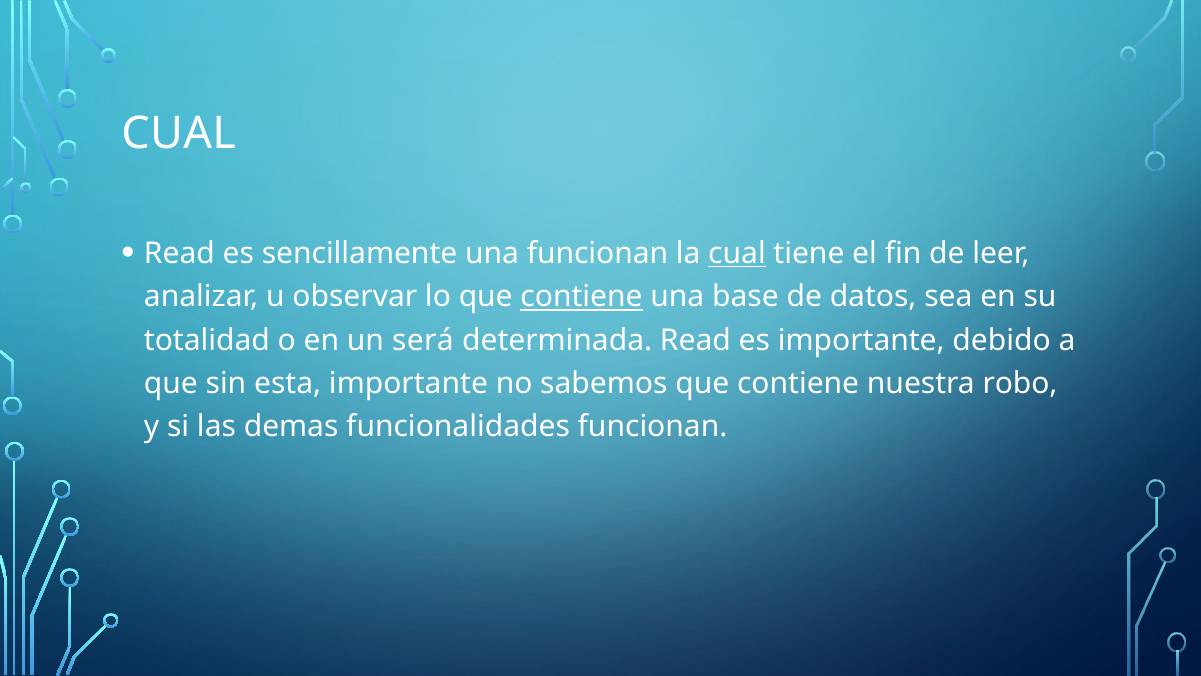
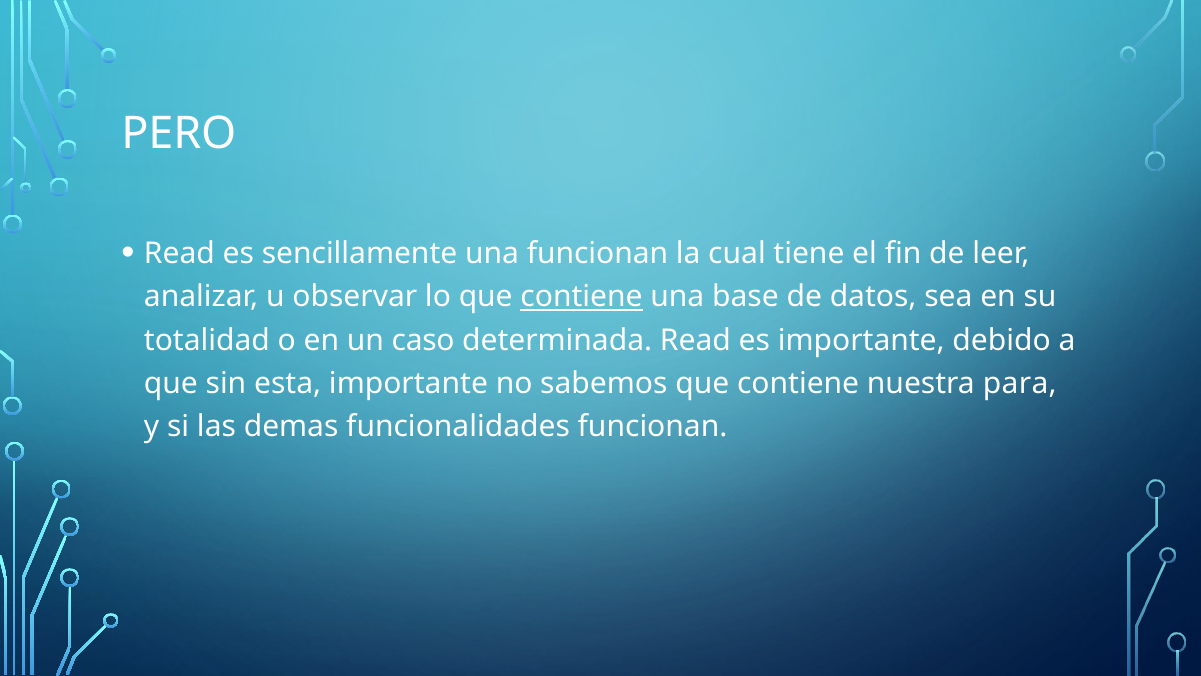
CUAL: CUAL -> PERO (179, 133)
cual underline: present -> none (737, 253)
será: será -> caso (423, 340)
robo: robo -> para (1020, 383)
